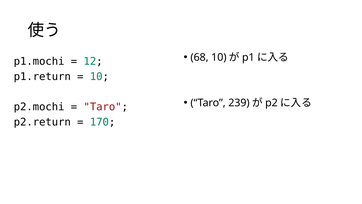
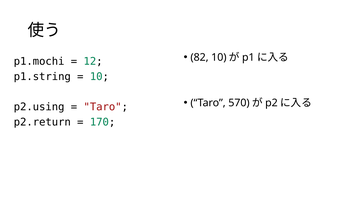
68: 68 -> 82 (200, 57)
p1.return: p1.return -> p1.string (42, 76)
239: 239 -> 570 (239, 103)
p2.mochi: p2.mochi -> p2.using (39, 107)
